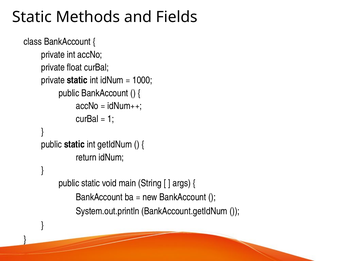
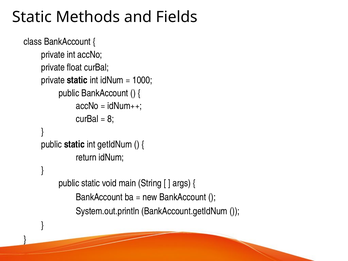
1: 1 -> 8 (111, 119)
